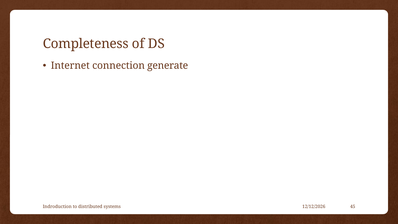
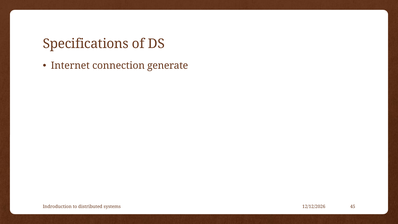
Completeness: Completeness -> Specifications (86, 44)
